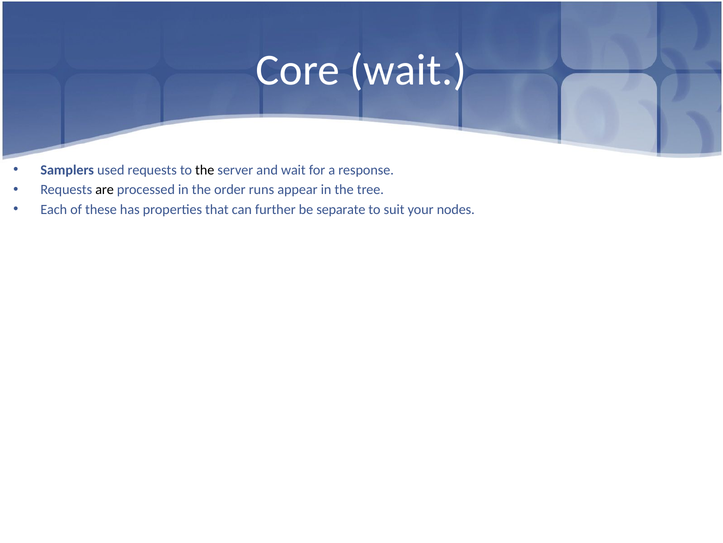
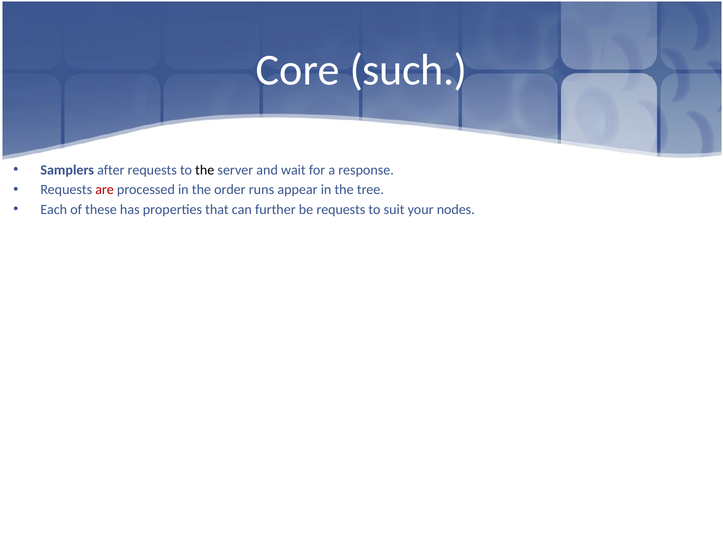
Core wait: wait -> such (408, 70)
used: used -> after (111, 170)
are colour: black -> red (105, 189)
be separate: separate -> requests (341, 209)
